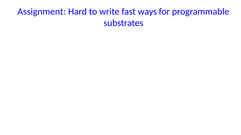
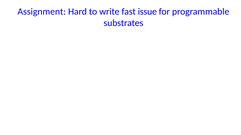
ways: ways -> issue (147, 12)
